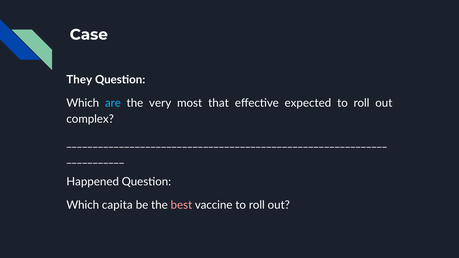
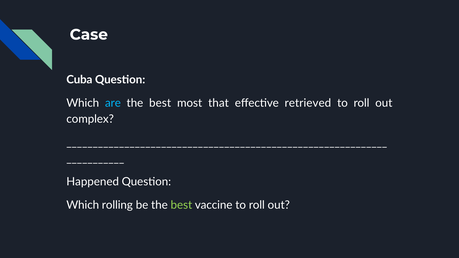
They: They -> Cuba (79, 80)
very: very -> best (160, 103)
expected: expected -> retrieved (308, 103)
capita: capita -> rolling (117, 205)
best colour: pink -> light green (181, 205)
